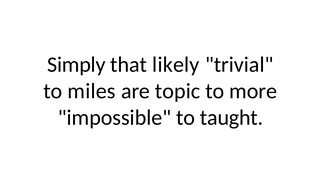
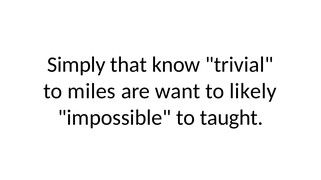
likely: likely -> know (176, 65)
topic: topic -> want (178, 91)
more: more -> likely (253, 91)
